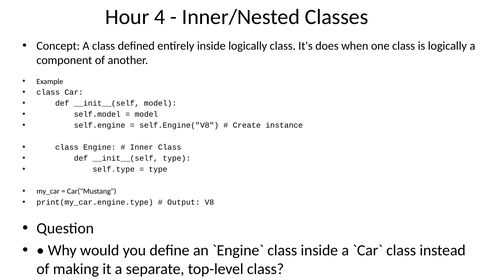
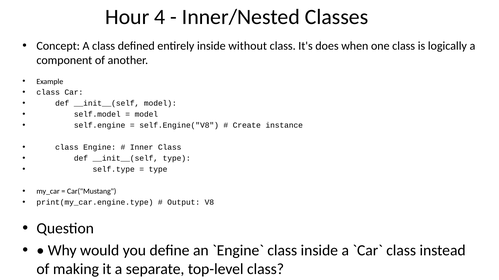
inside logically: logically -> without (248, 46)
